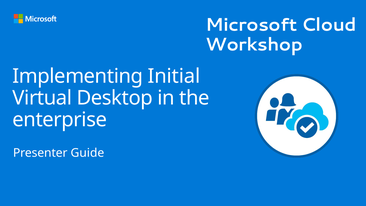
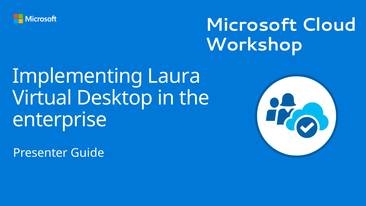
Initial: Initial -> Laura (174, 76)
